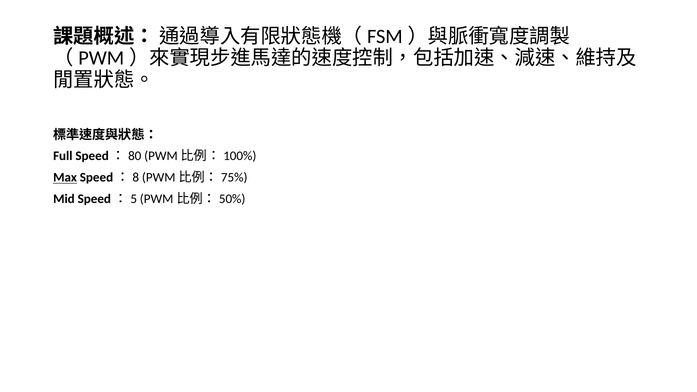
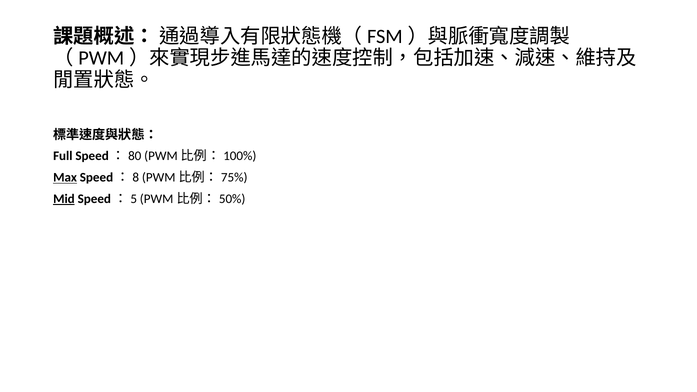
Mid underline: none -> present (64, 199)
